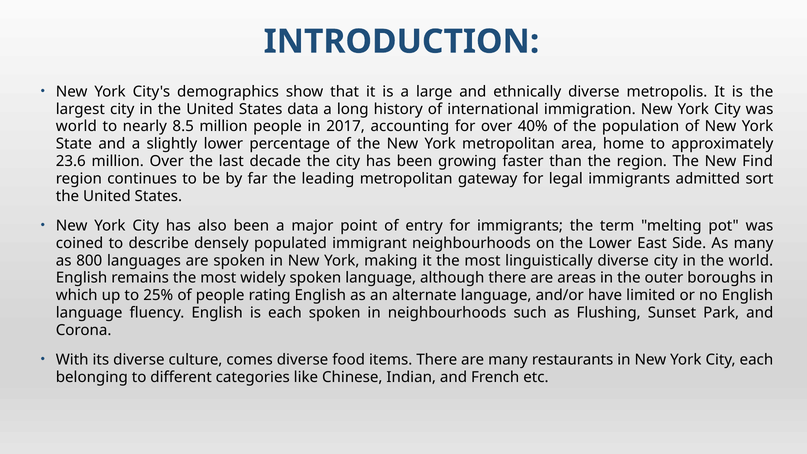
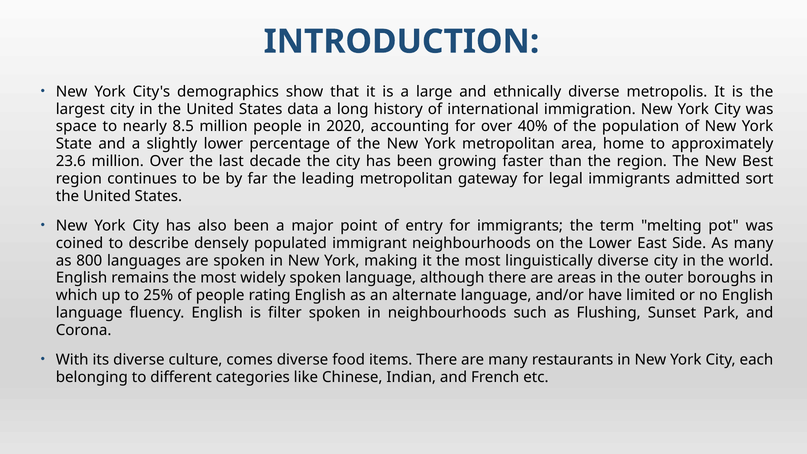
world: world -> space (76, 127)
2017: 2017 -> 2020 (346, 127)
Find: Find -> Best (758, 161)
is each: each -> filter (285, 313)
